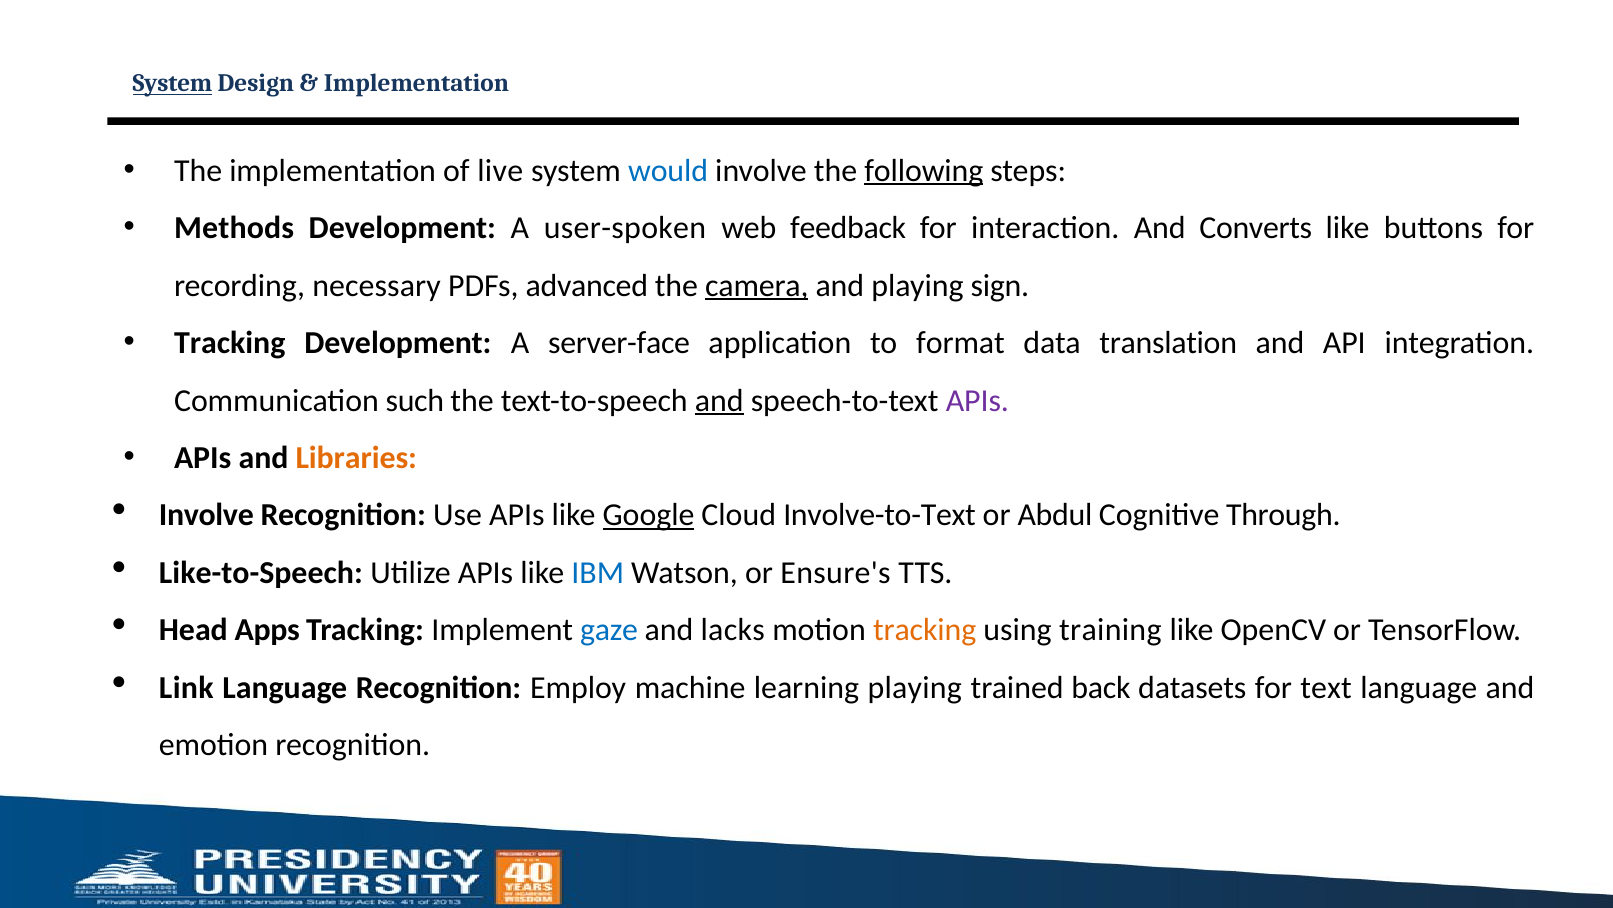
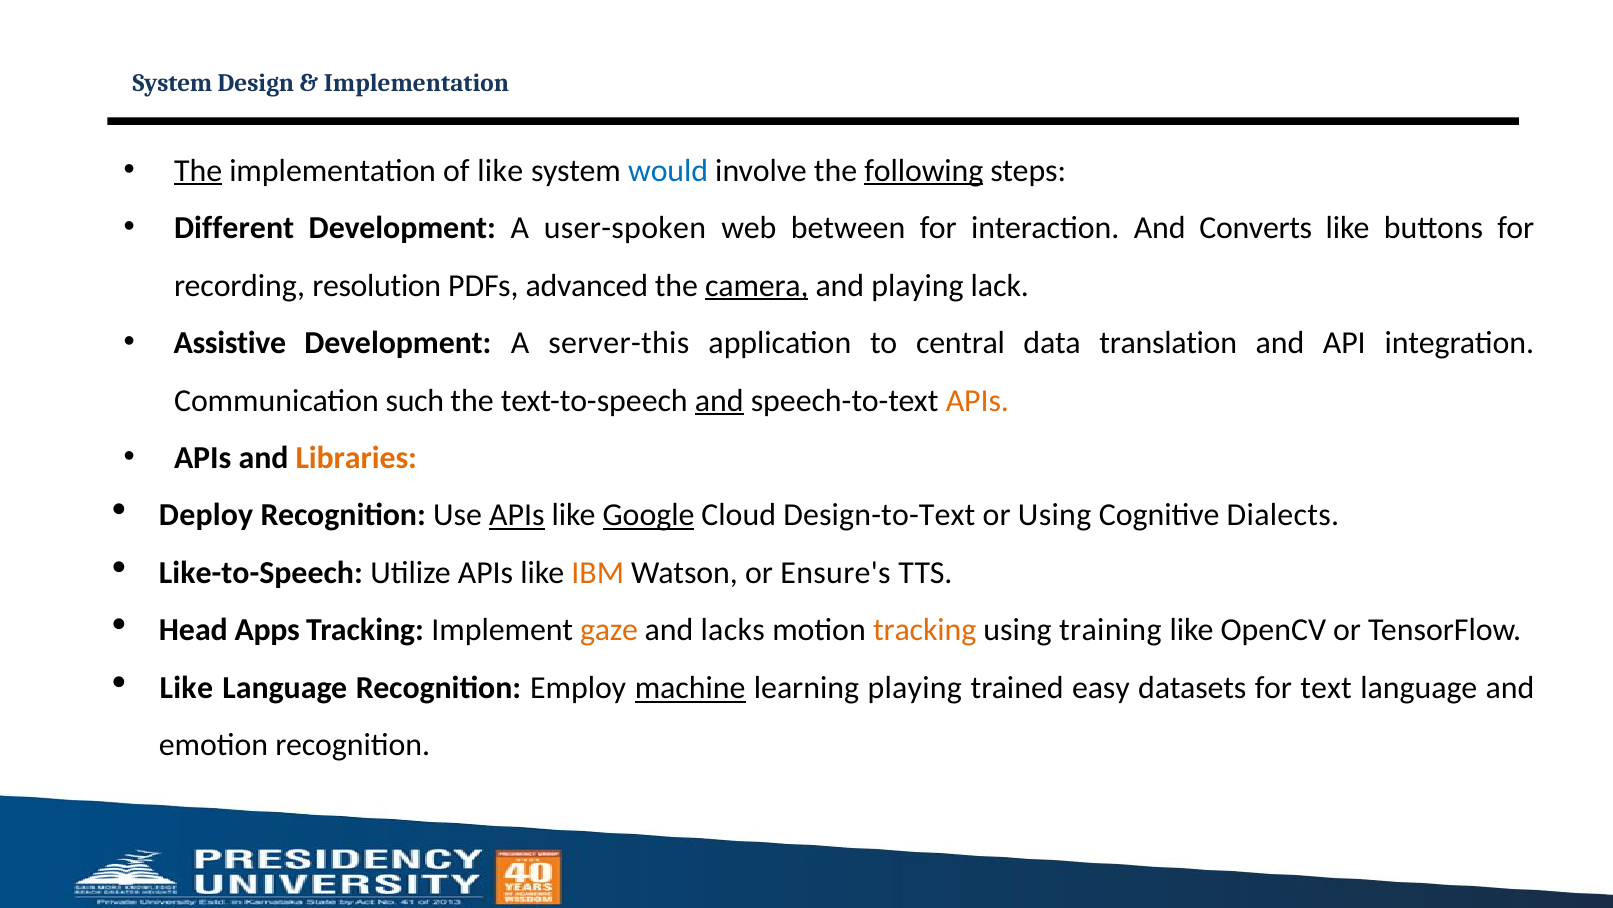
System underline: present -> none (173, 83)
The underline: none -> present (198, 170)
of live: live -> like (500, 170)
Methods: Methods -> Different (234, 228)
feedback: feedback -> between (848, 228)
necessary: necessary -> resolution (377, 285)
sign: sign -> lack (1000, 285)
Tracking: Tracking -> Assistive (230, 343)
server-face: server-face -> server-this (619, 343)
format: format -> central (961, 343)
APIs colour: purple -> orange (977, 400)
Involve: Involve -> Deploy (206, 515)
APIs underline: none -> present (517, 515)
Involve-to-Text: Involve-to-Text -> Design-to-Text (879, 515)
or Abdul: Abdul -> Using (1055, 515)
Through: Through -> Dialects (1283, 515)
IBM colour: blue -> orange (598, 572)
gaze colour: blue -> orange (609, 630)
Link: Link -> Like (186, 687)
machine underline: none -> present (690, 687)
back: back -> easy (1101, 687)
